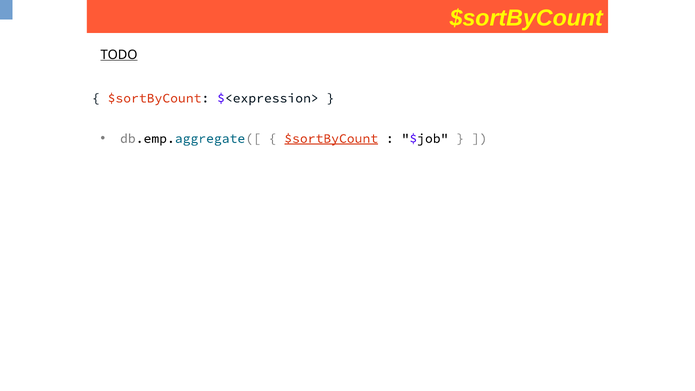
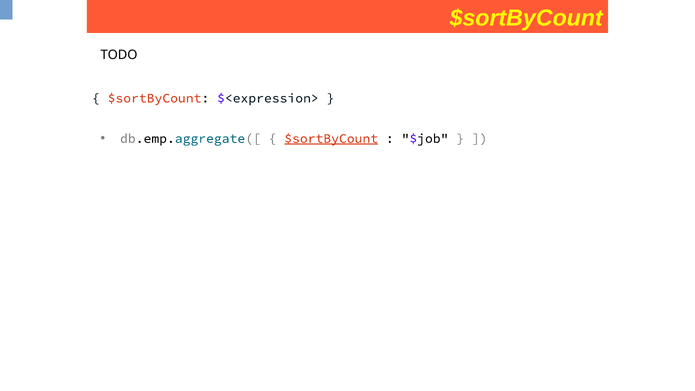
TODO underline: present -> none (119, 55)
